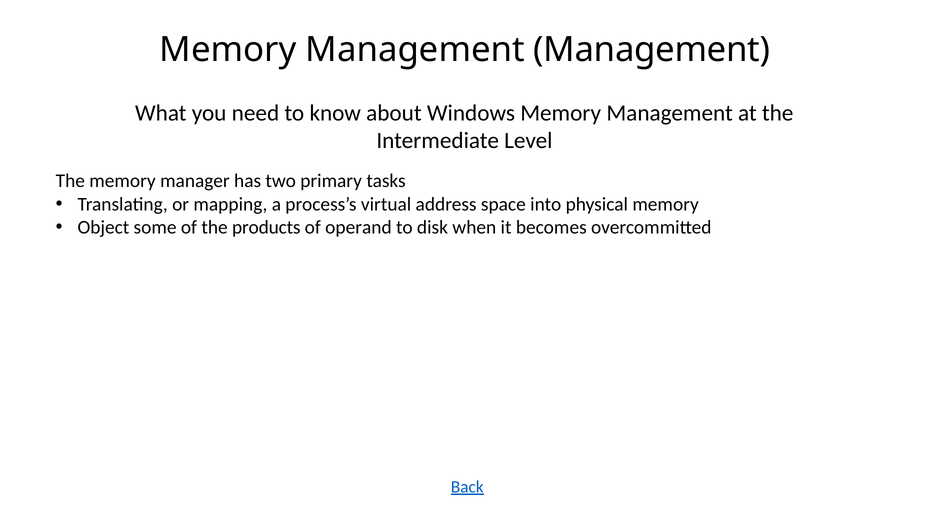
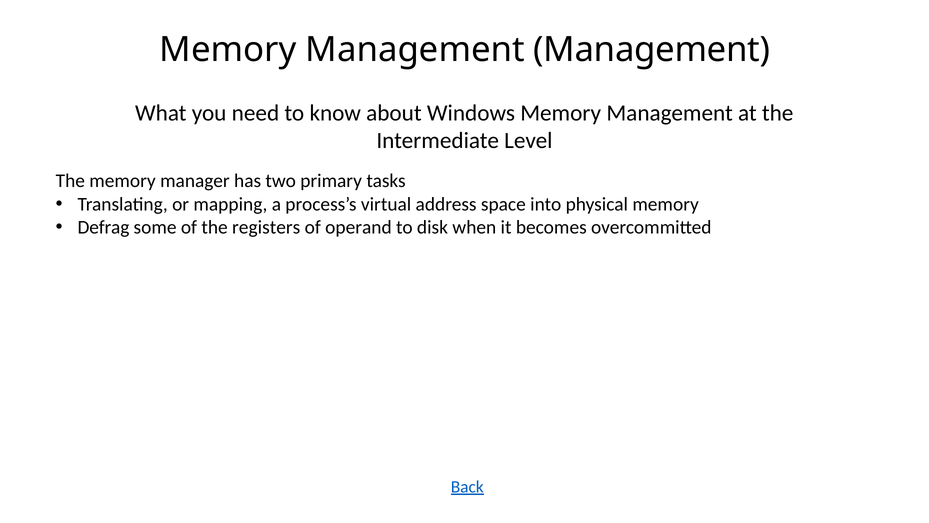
Object: Object -> Defrag (103, 227)
products: products -> registers (266, 227)
